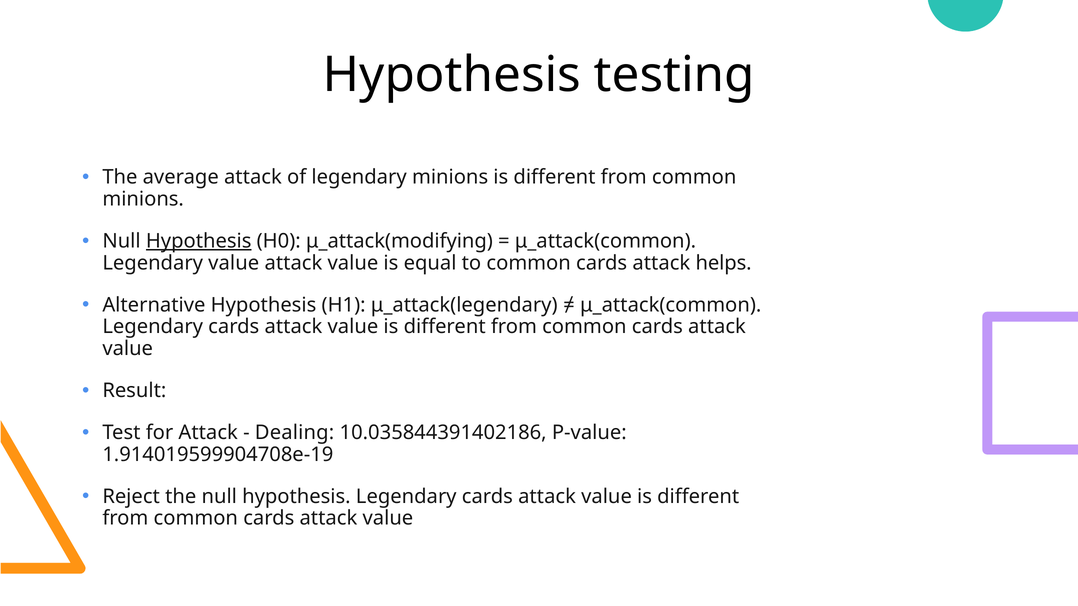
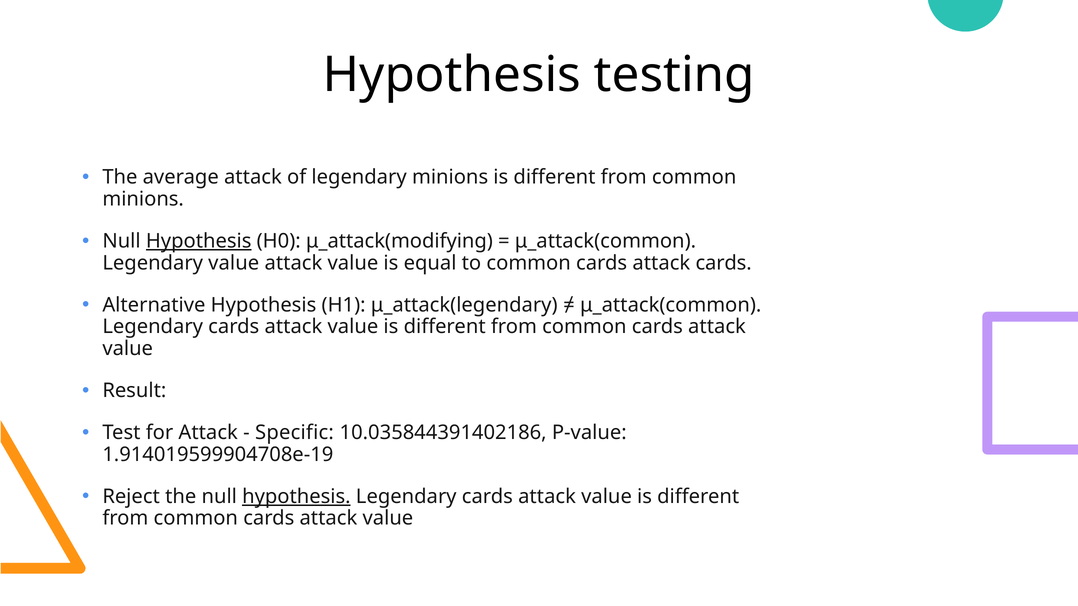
attack helps: helps -> cards (724, 263)
Dealing: Dealing -> Specific (294, 433)
hypothesis underline: none -> present (296, 497)
